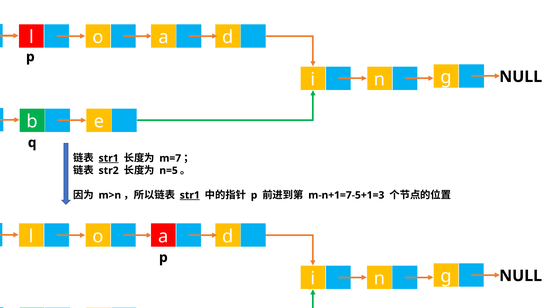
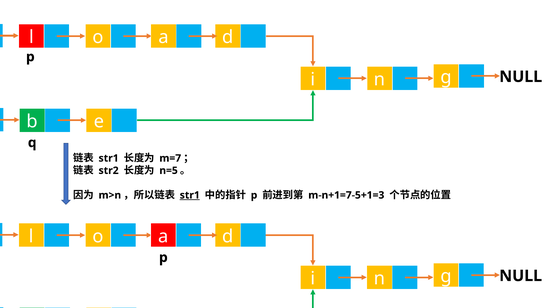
str1 underline: present -> none (109, 158)
